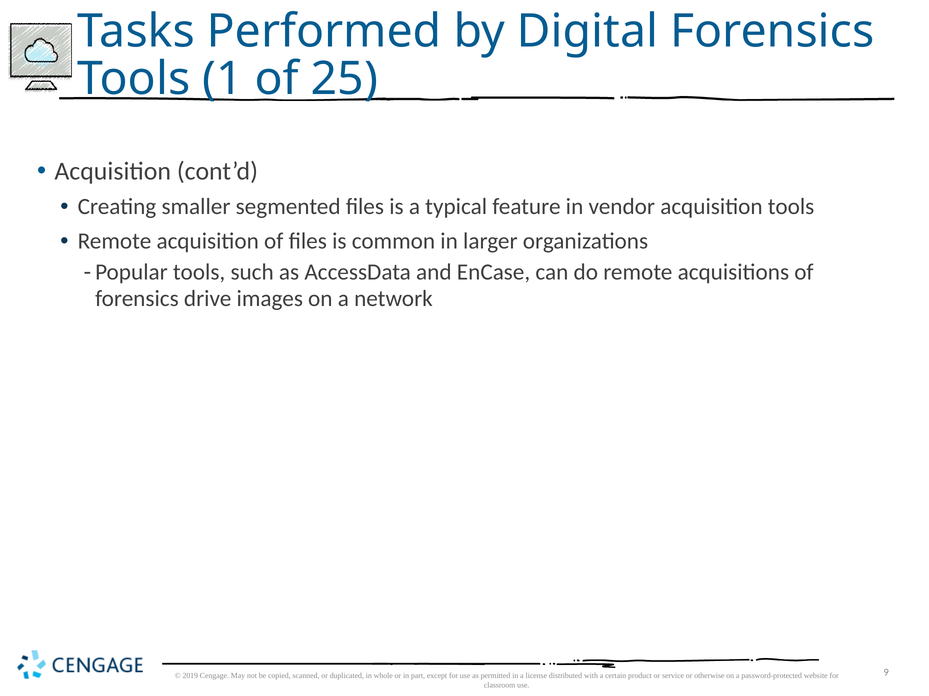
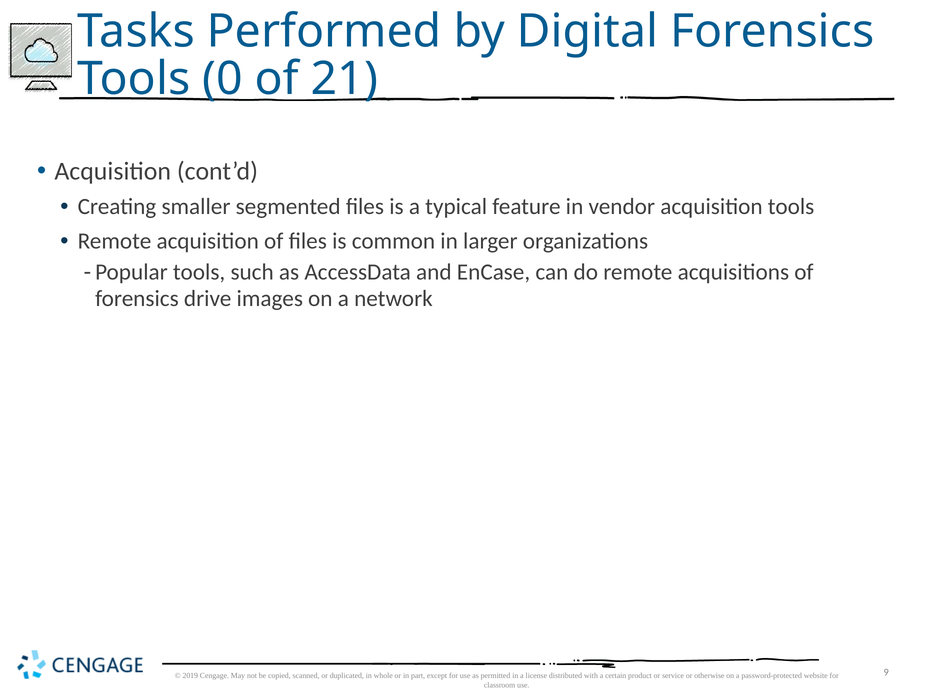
1: 1 -> 0 (222, 79)
25: 25 -> 21 (344, 79)
